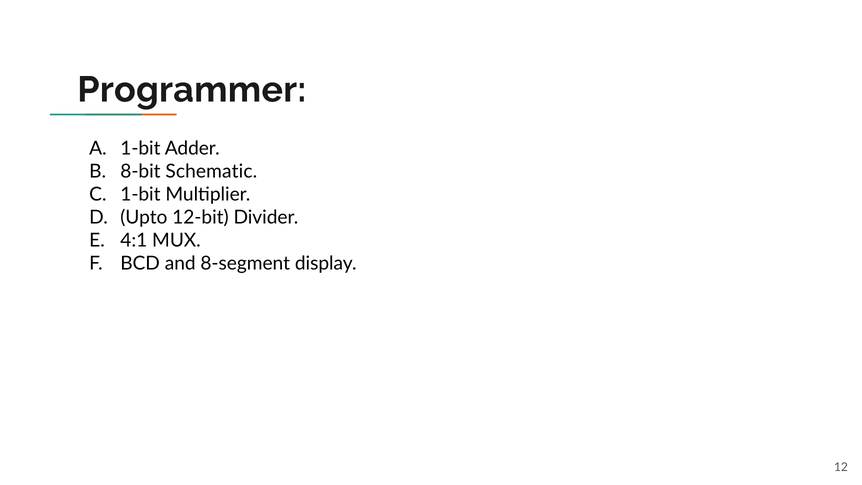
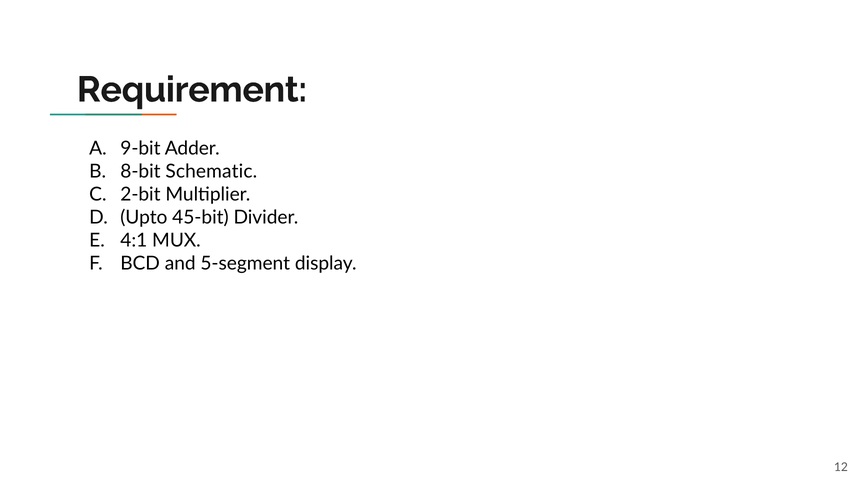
Programmer: Programmer -> Requirement (192, 90)
1-bit: 1-bit -> 9-bit (140, 149)
1-bit: 1-bit -> 2-bit (140, 195)
12-bit: 12-bit -> 45-bit (200, 217)
8-segment: 8-segment -> 5-segment (245, 263)
